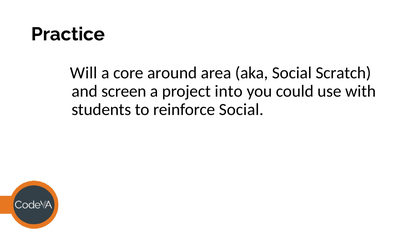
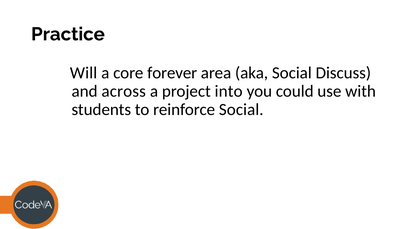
around: around -> forever (172, 73)
Scratch: Scratch -> Discuss (343, 73)
screen: screen -> across (124, 92)
